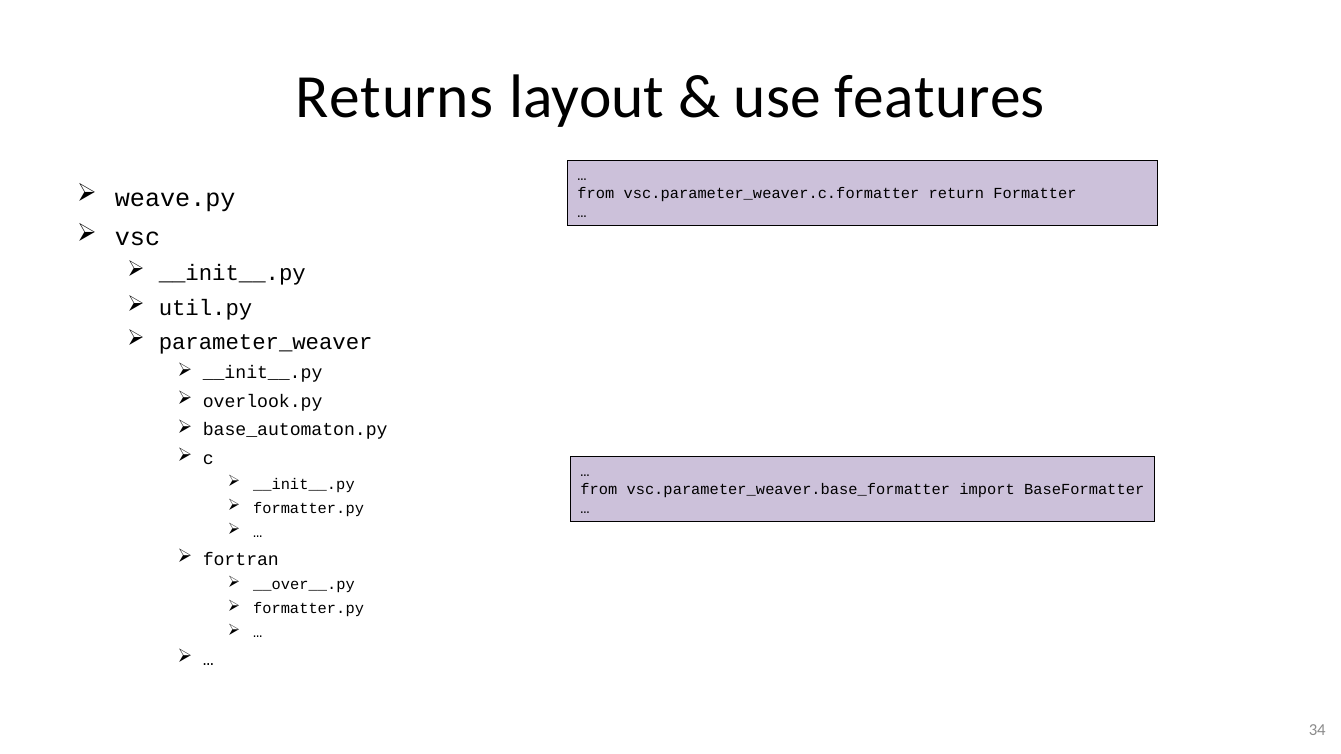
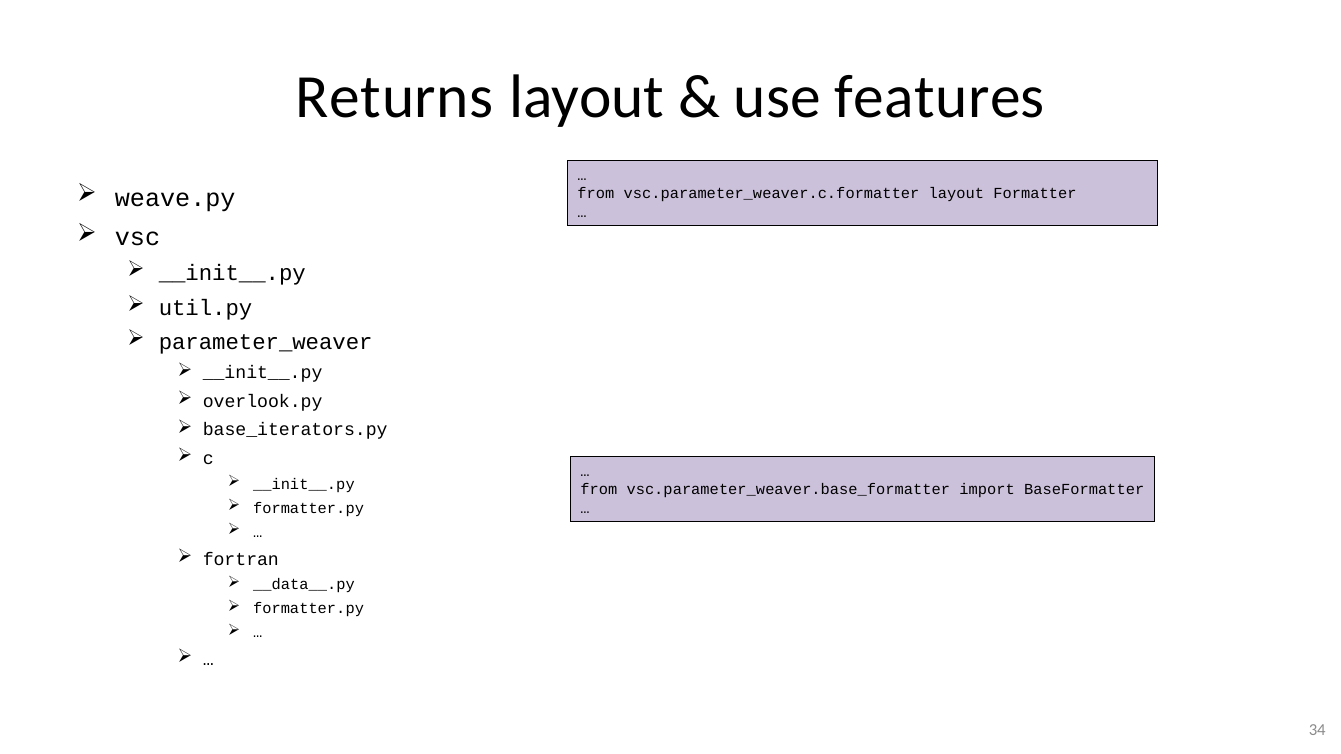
vsc.parameter_weaver.c.formatter return: return -> layout (956, 194)
base_automaton.py: base_automaton.py -> base_iterators.py (295, 430)
__over__.py: __over__.py -> __data__.py (304, 585)
